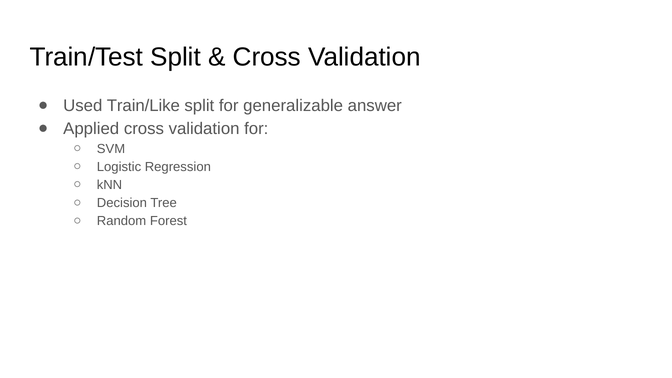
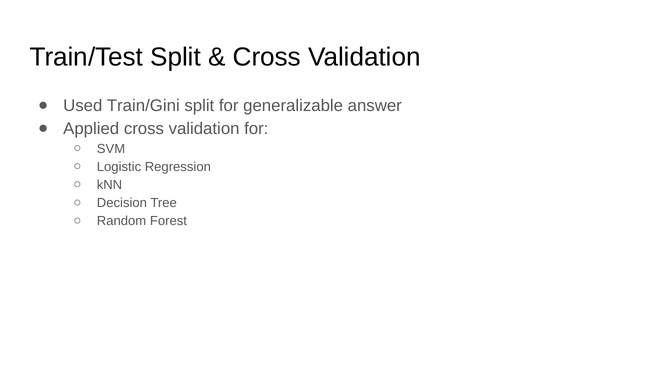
Train/Like: Train/Like -> Train/Gini (143, 106)
